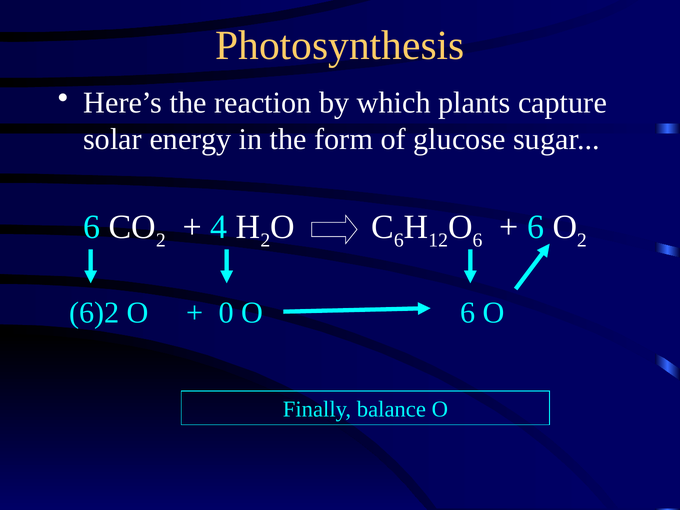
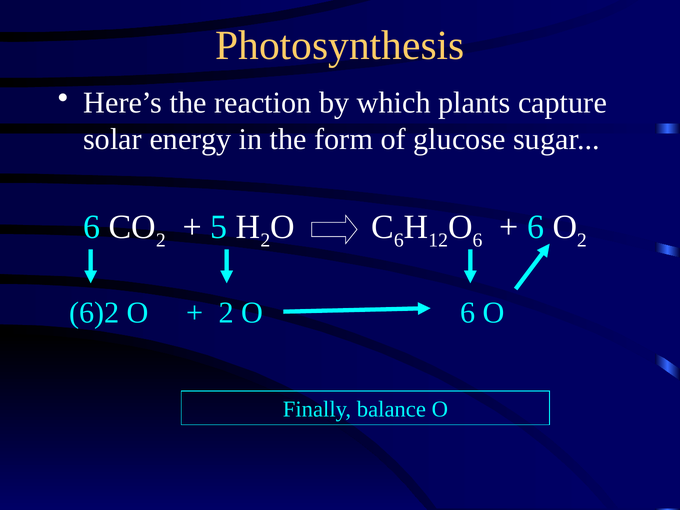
4: 4 -> 5 (219, 227)
0: 0 -> 2 (226, 313)
